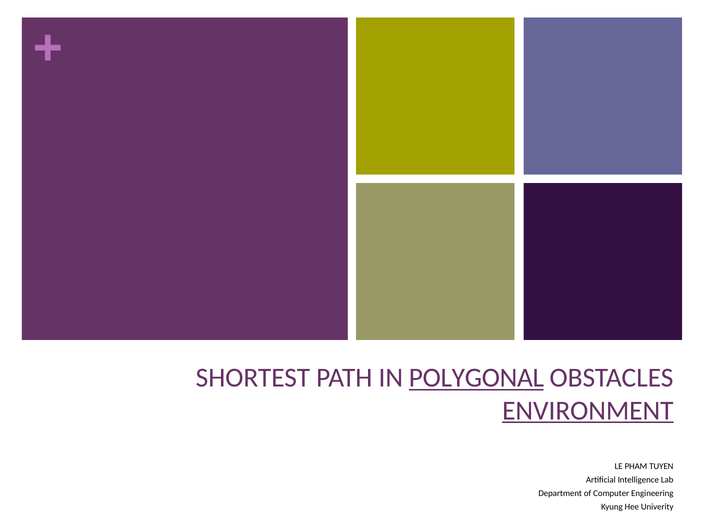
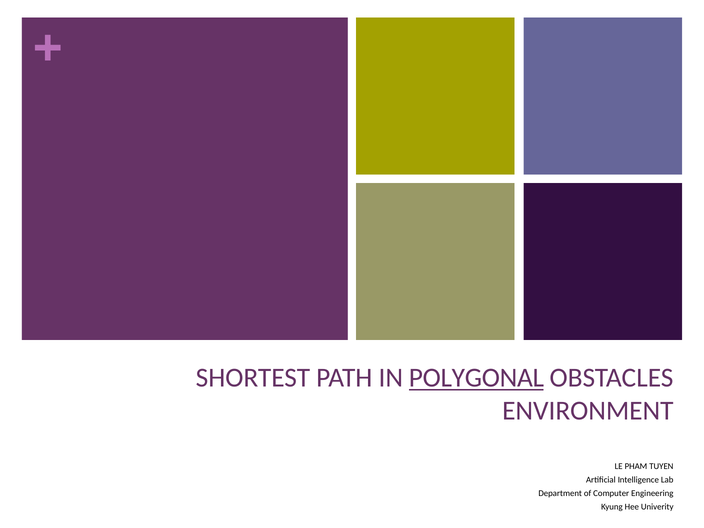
ENVIRONMENT underline: present -> none (588, 411)
